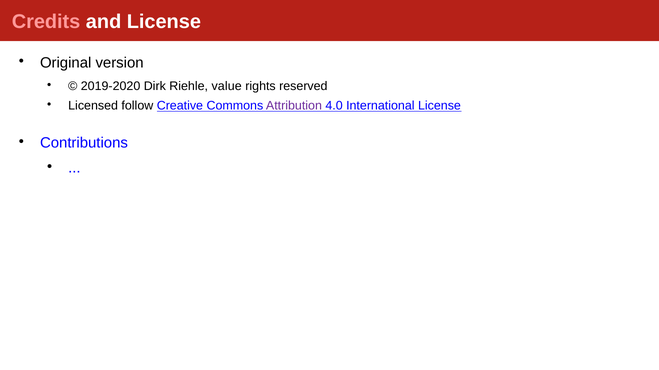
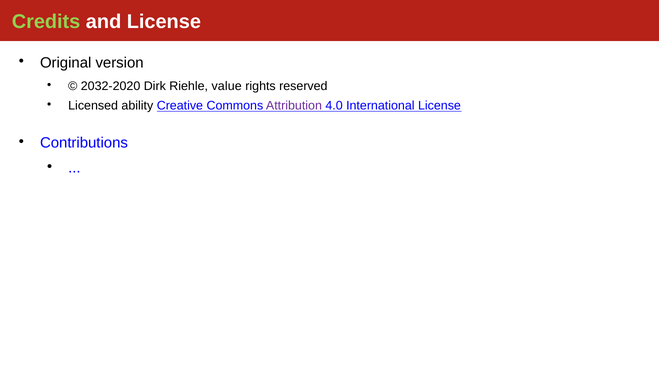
Credits colour: pink -> light green (46, 22)
2019-2020: 2019-2020 -> 2032-2020 (111, 86)
follow: follow -> ability (137, 106)
